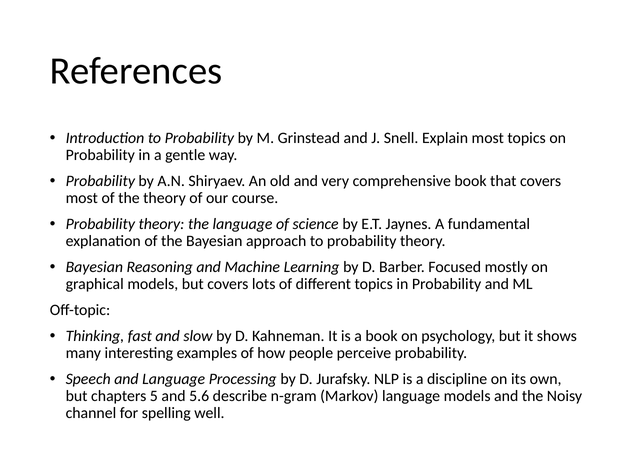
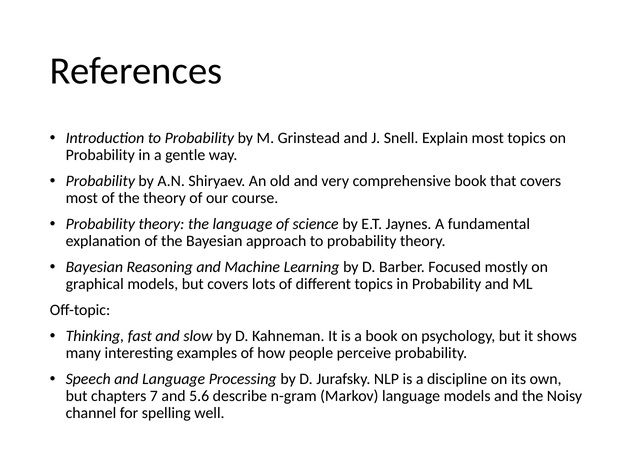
5: 5 -> 7 (154, 396)
